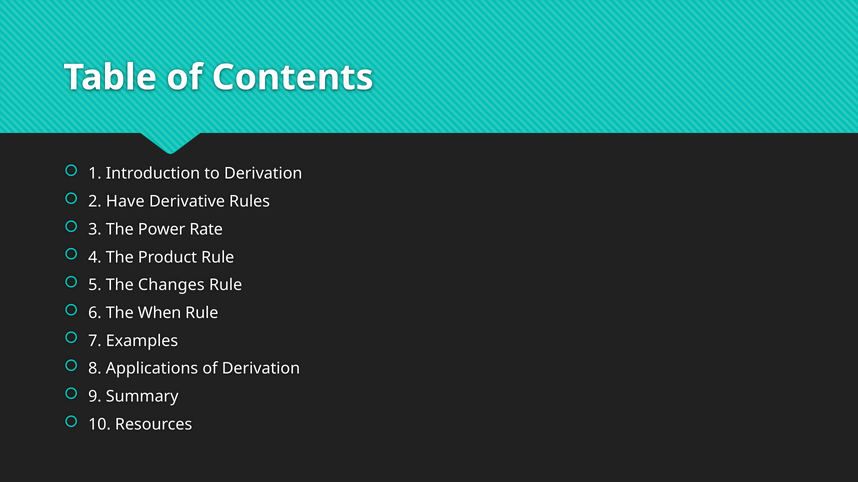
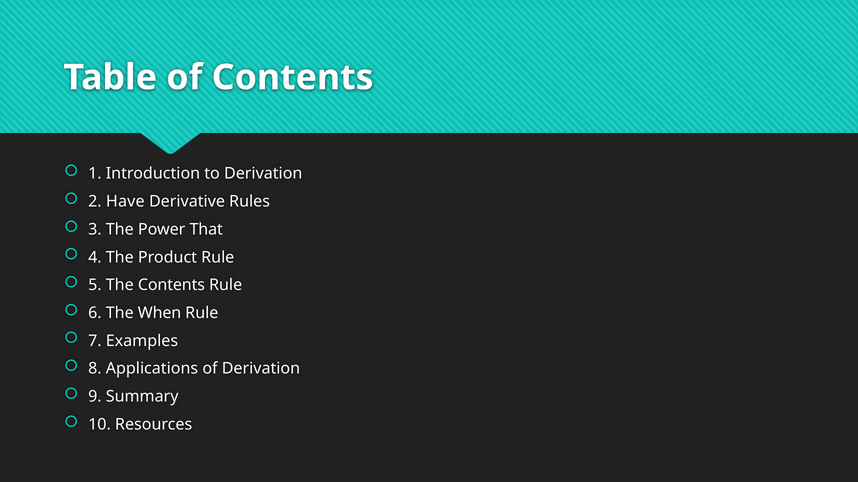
Rate: Rate -> That (206, 230)
The Changes: Changes -> Contents (171, 285)
